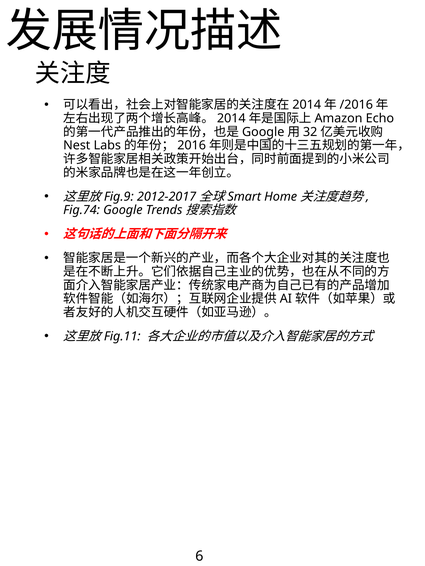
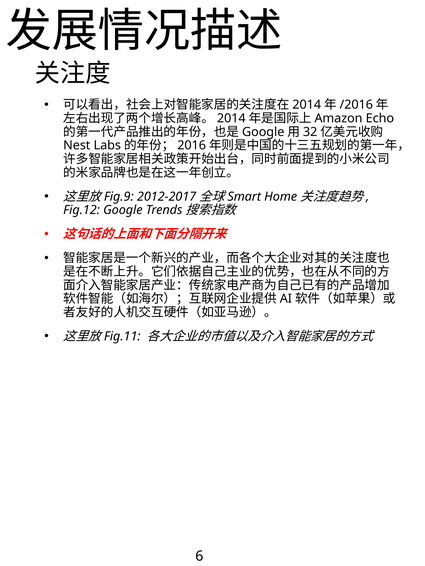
Fig.74: Fig.74 -> Fig.12 (82, 210)
